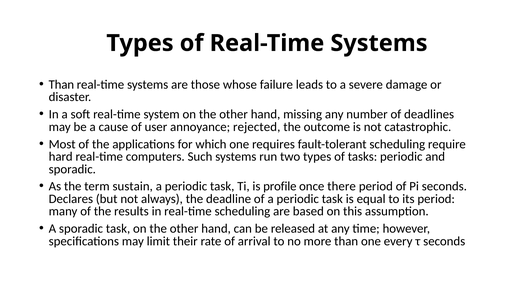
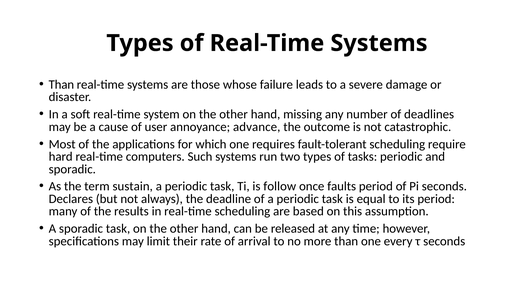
rejected: rejected -> advance (257, 127)
profile: profile -> follow (280, 186)
there: there -> faults (342, 186)
